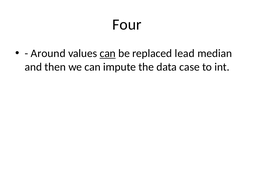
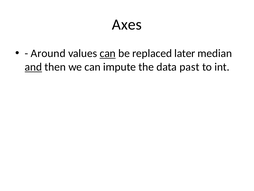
Four: Four -> Axes (127, 25)
lead: lead -> later (185, 53)
and underline: none -> present (33, 67)
case: case -> past (189, 67)
